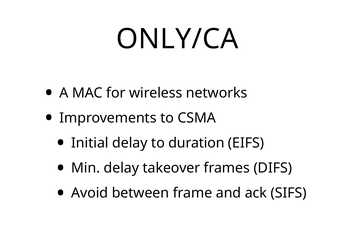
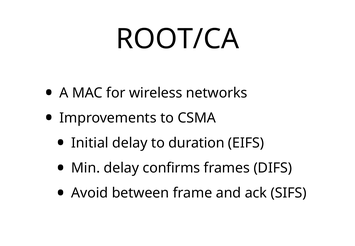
ONLY/CA: ONLY/CA -> ROOT/CA (177, 39)
takeover: takeover -> confirms (171, 168)
